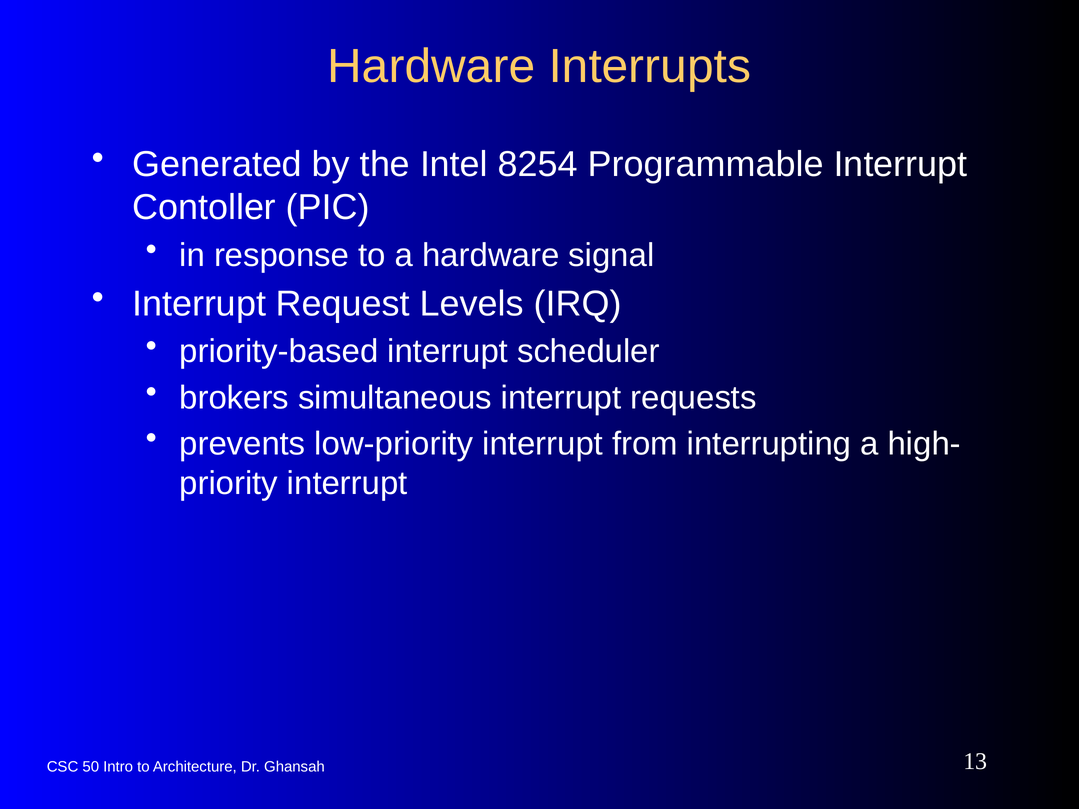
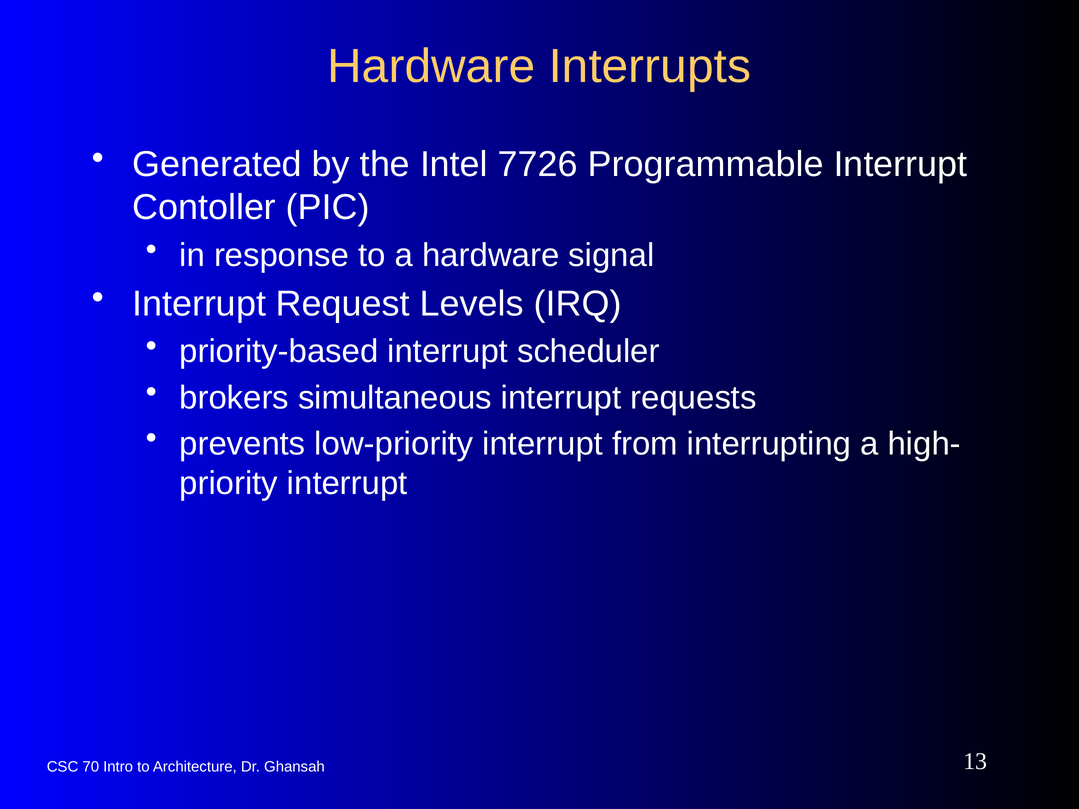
8254: 8254 -> 7726 (538, 164)
50: 50 -> 70 (91, 767)
